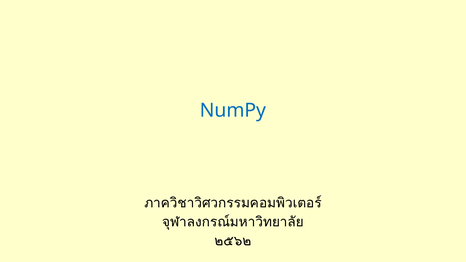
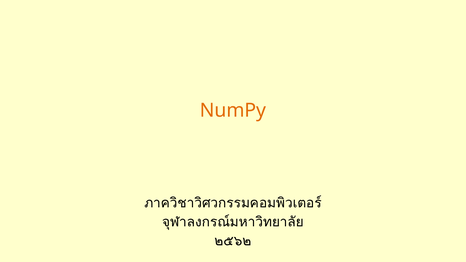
NumPy colour: blue -> orange (233, 111)
